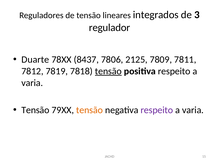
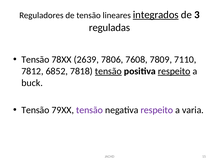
integrados underline: none -> present (156, 15)
regulador: regulador -> reguladas (110, 28)
Duarte: Duarte -> Tensão (35, 60)
8437: 8437 -> 2639 (86, 60)
2125: 2125 -> 7608 (136, 60)
7811: 7811 -> 7110 (185, 60)
7819: 7819 -> 6852 (57, 71)
respeito underline: none -> present (174, 71)
varia: varia -> buck (32, 83)
tensão colour: orange -> purple (90, 110)
